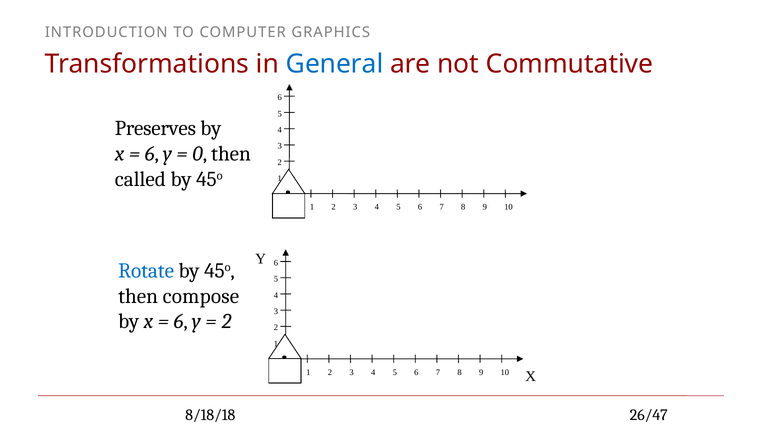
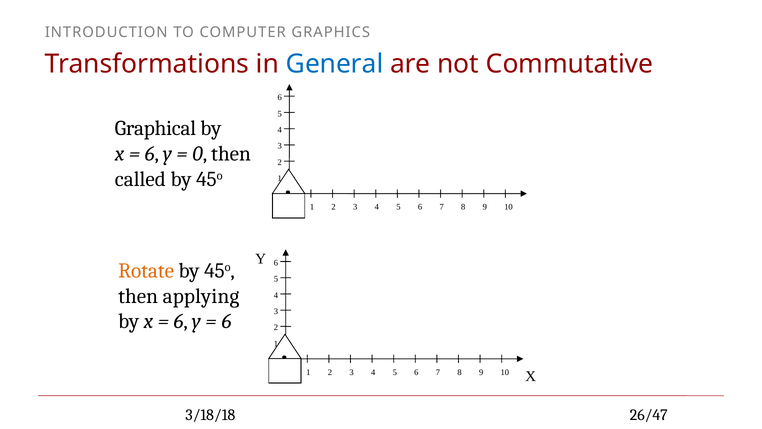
Preserves: Preserves -> Graphical (155, 128)
Rotate colour: blue -> orange (146, 270)
compose: compose -> applying (201, 296)
2: 2 -> 6 (226, 321)
8/18/18: 8/18/18 -> 3/18/18 (210, 414)
